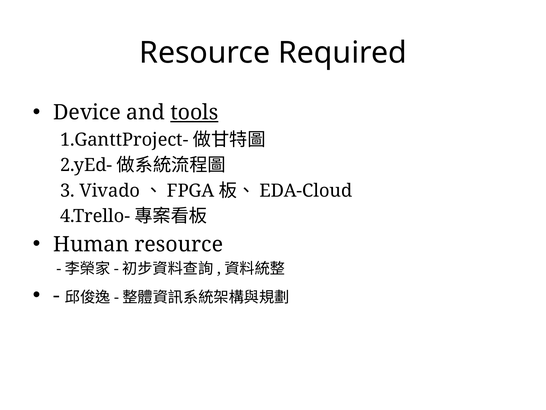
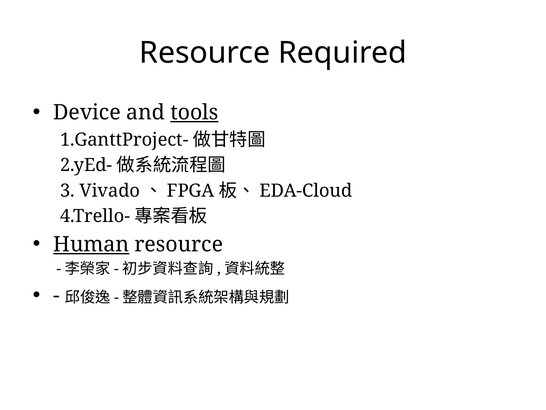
Human underline: none -> present (91, 244)
